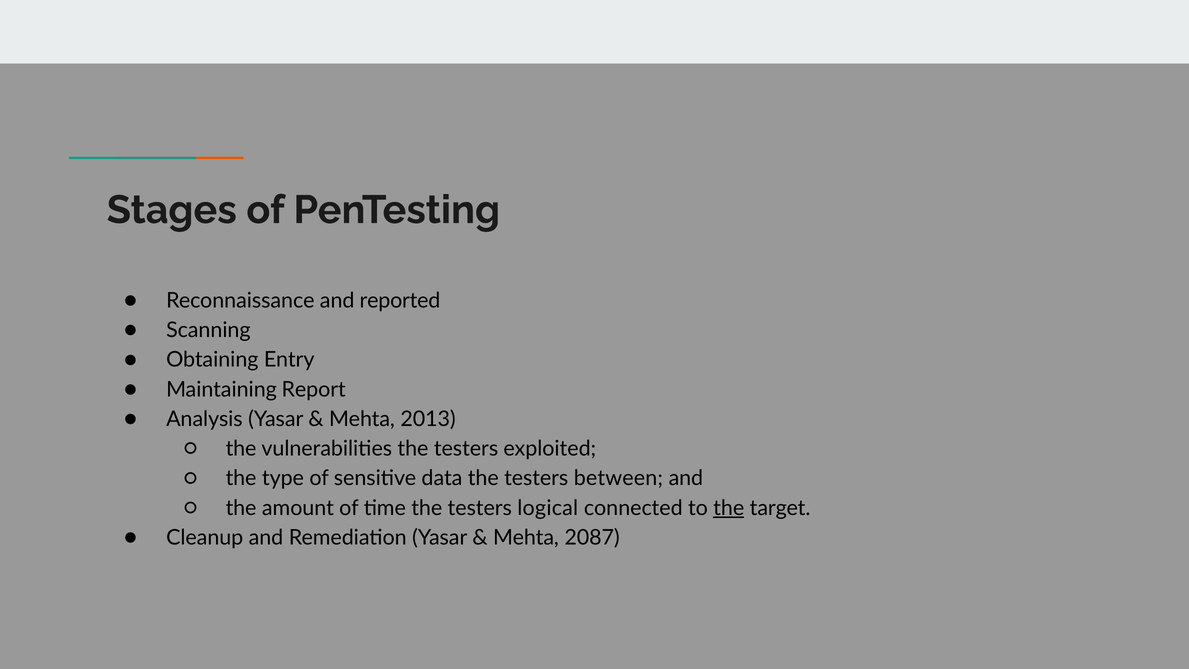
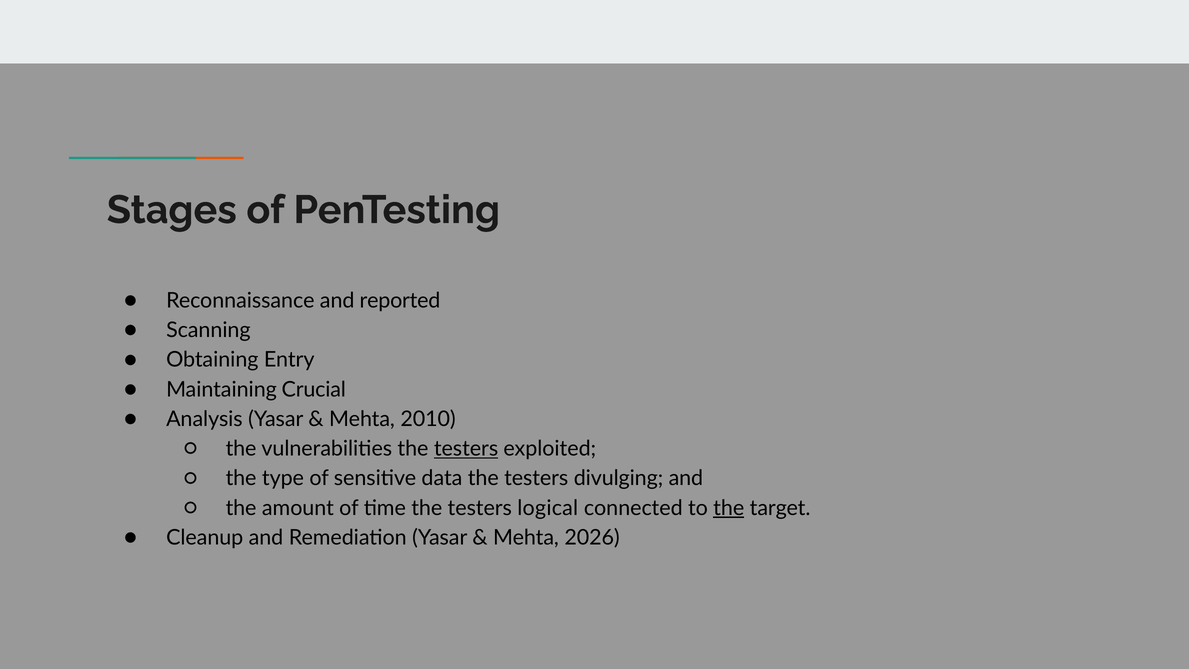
Report: Report -> Crucial (314, 389)
2013: 2013 -> 2010 (428, 419)
testers underline: none -> present (466, 449)
between: between -> divulging (619, 478)
2087: 2087 -> 2026 (592, 538)
